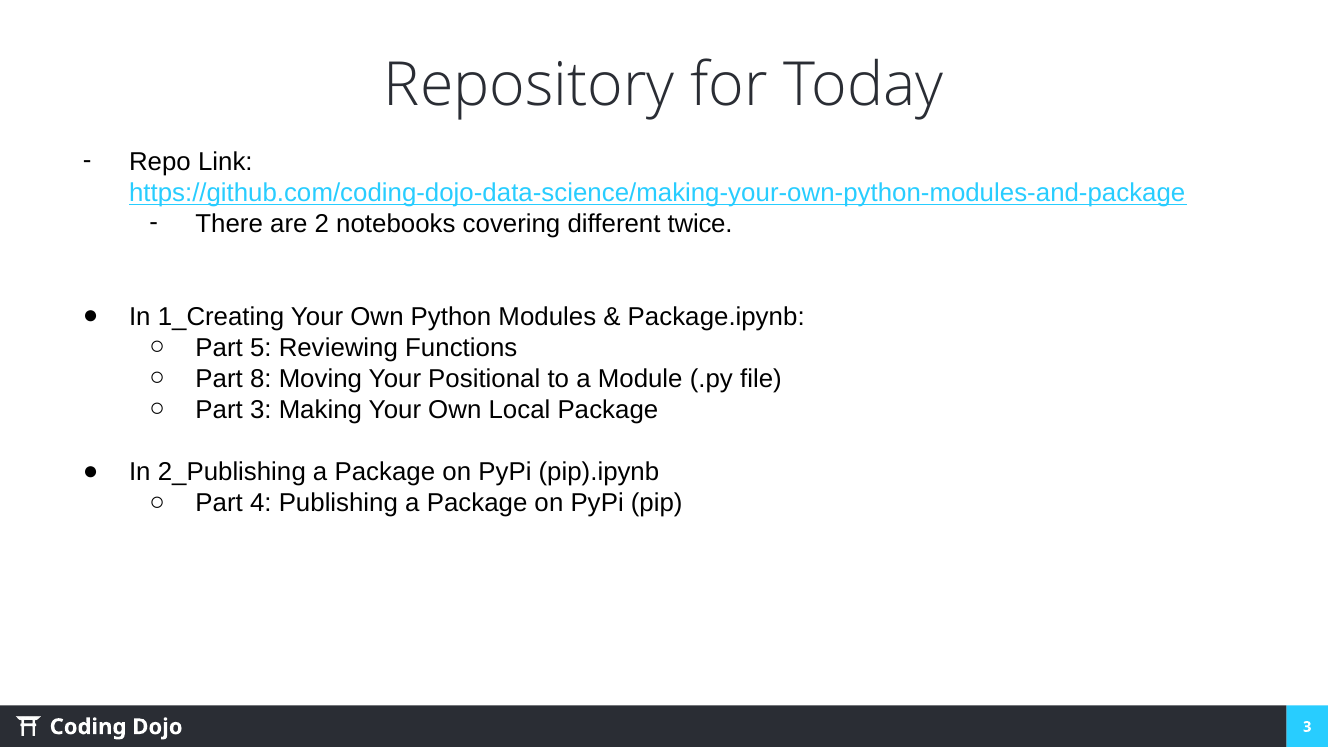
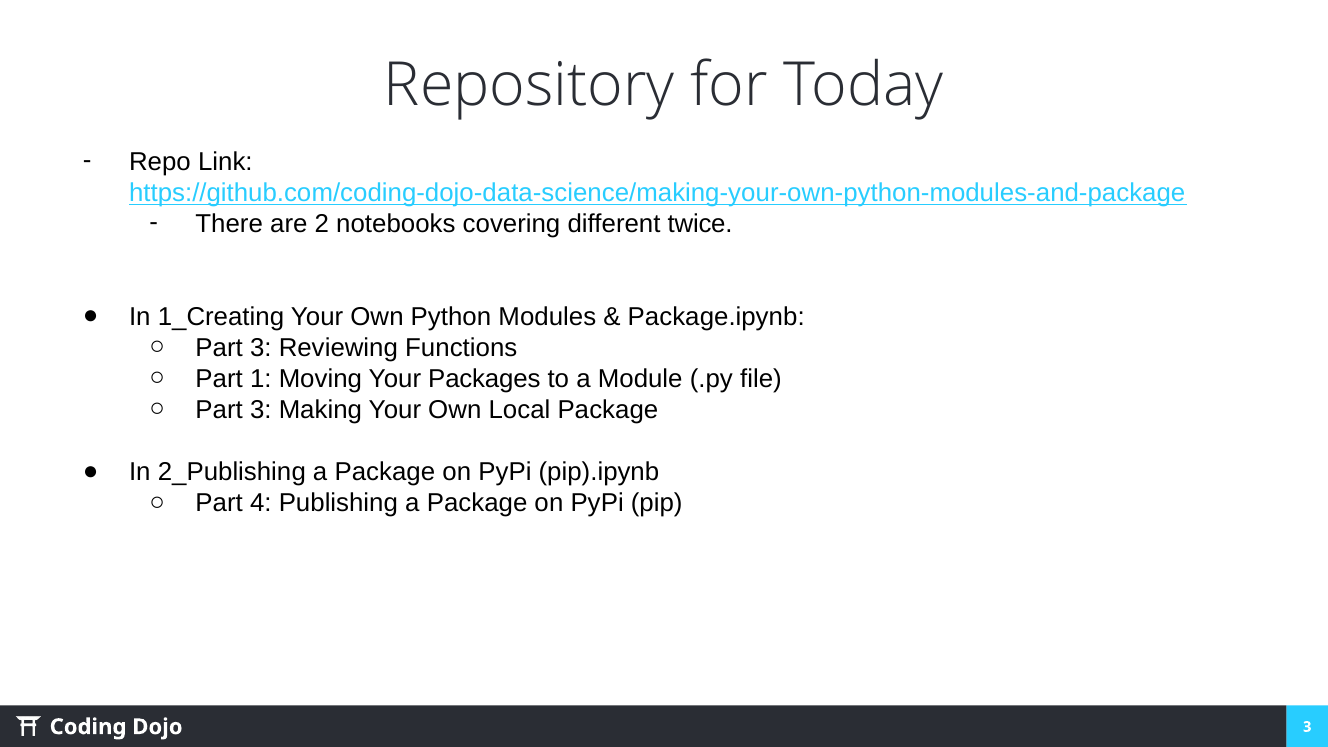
5: 5 -> 3 (261, 348)
8: 8 -> 1 (261, 379)
Positional: Positional -> Packages (484, 379)
